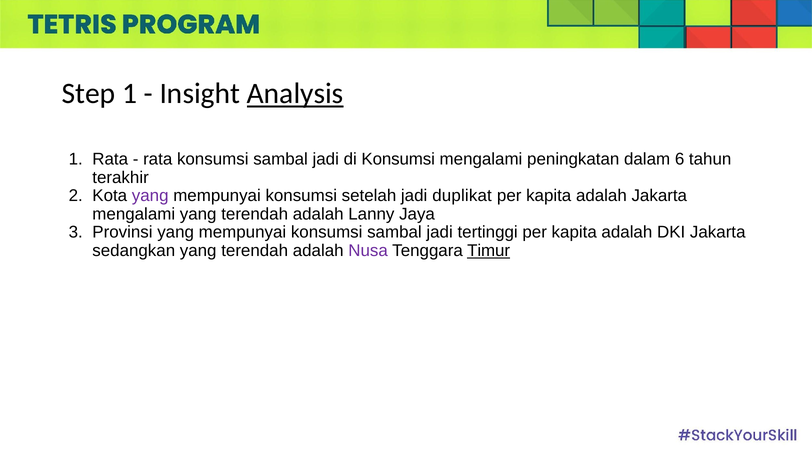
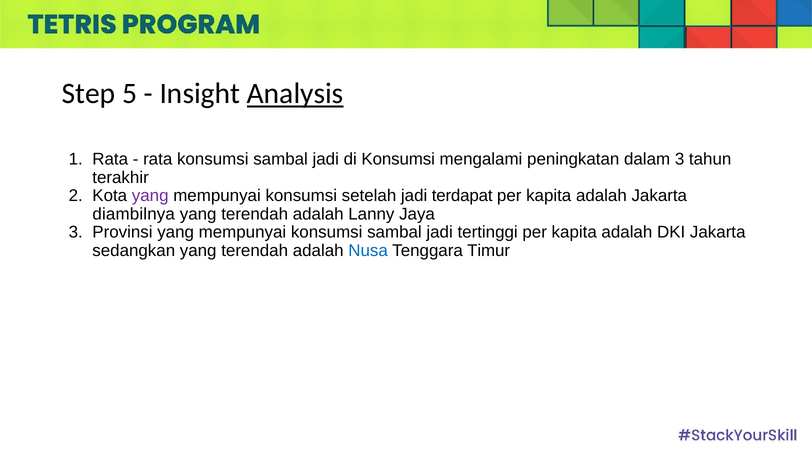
Step 1: 1 -> 5 (130, 94)
dalam 6: 6 -> 3 (680, 159)
duplikat: duplikat -> terdapat (462, 196)
mengalami: mengalami -> diambilnya (134, 214)
Nusa colour: purple -> blue (368, 251)
Timur underline: present -> none (489, 251)
